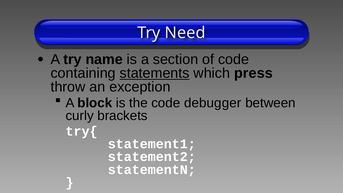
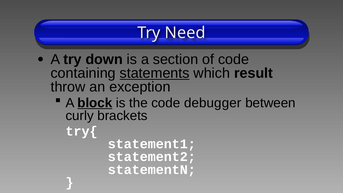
name: name -> down (104, 59)
press: press -> result (254, 73)
block underline: none -> present (95, 103)
